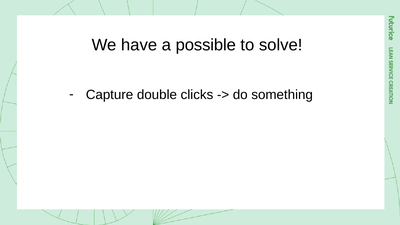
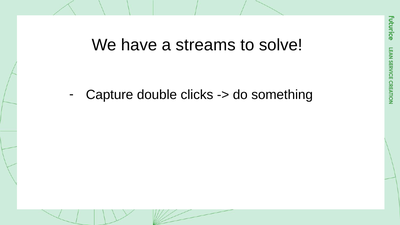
possible: possible -> streams (206, 45)
